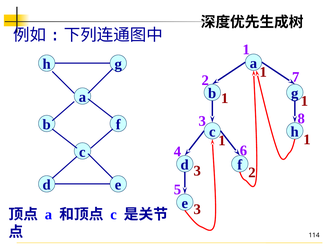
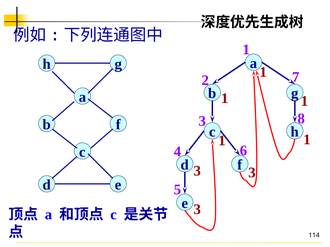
2: 2 -> 3 (252, 173)
